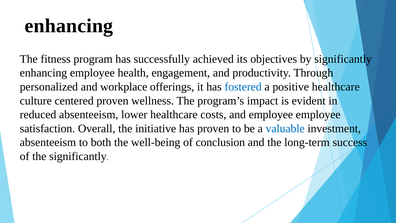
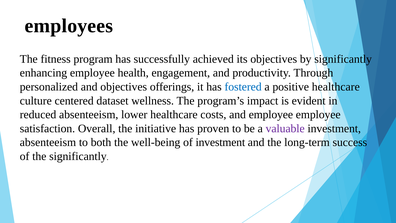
enhancing: enhancing -> employees (69, 26)
and workplace: workplace -> objectives (124, 87)
centered proven: proven -> dataset (112, 101)
valuable colour: blue -> purple (285, 128)
of conclusion: conclusion -> investment (220, 142)
